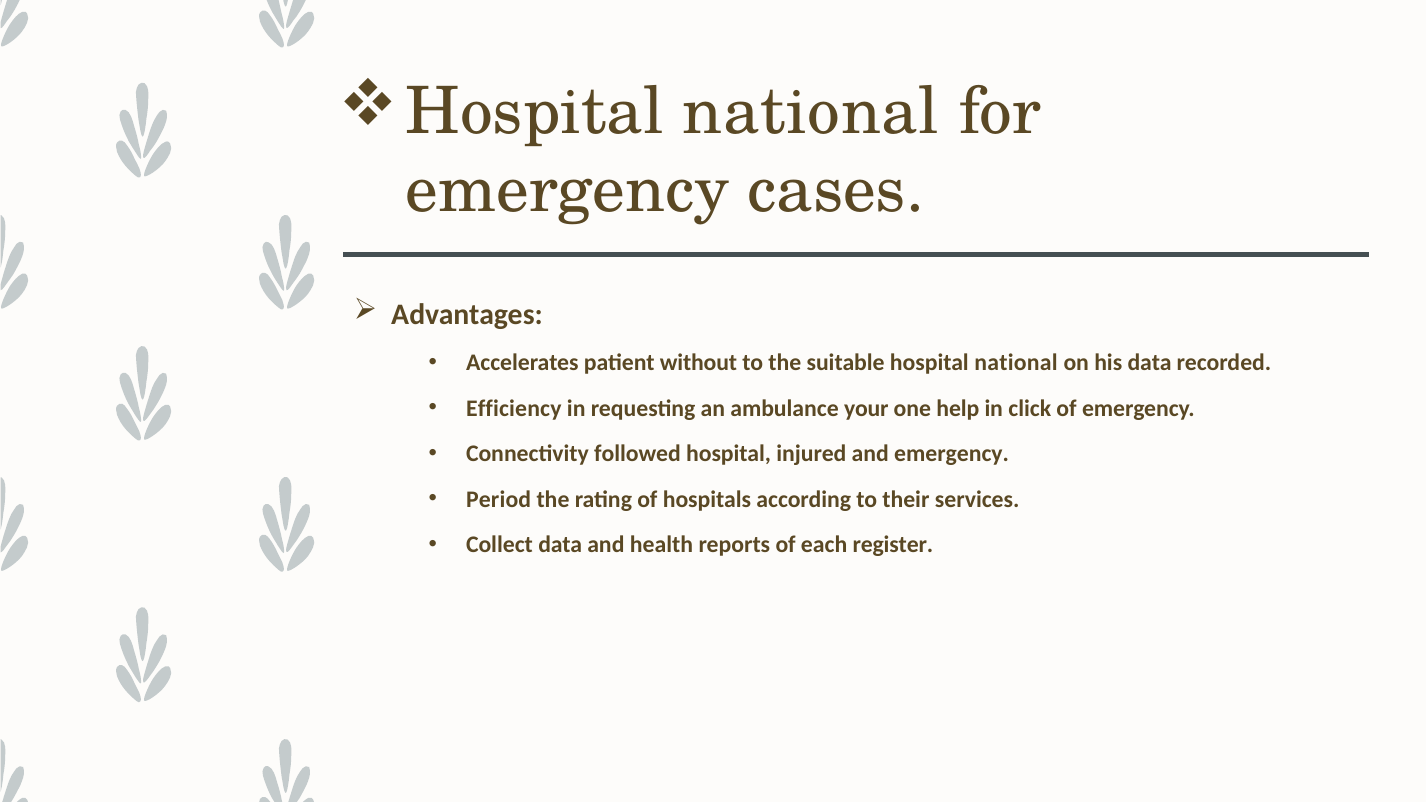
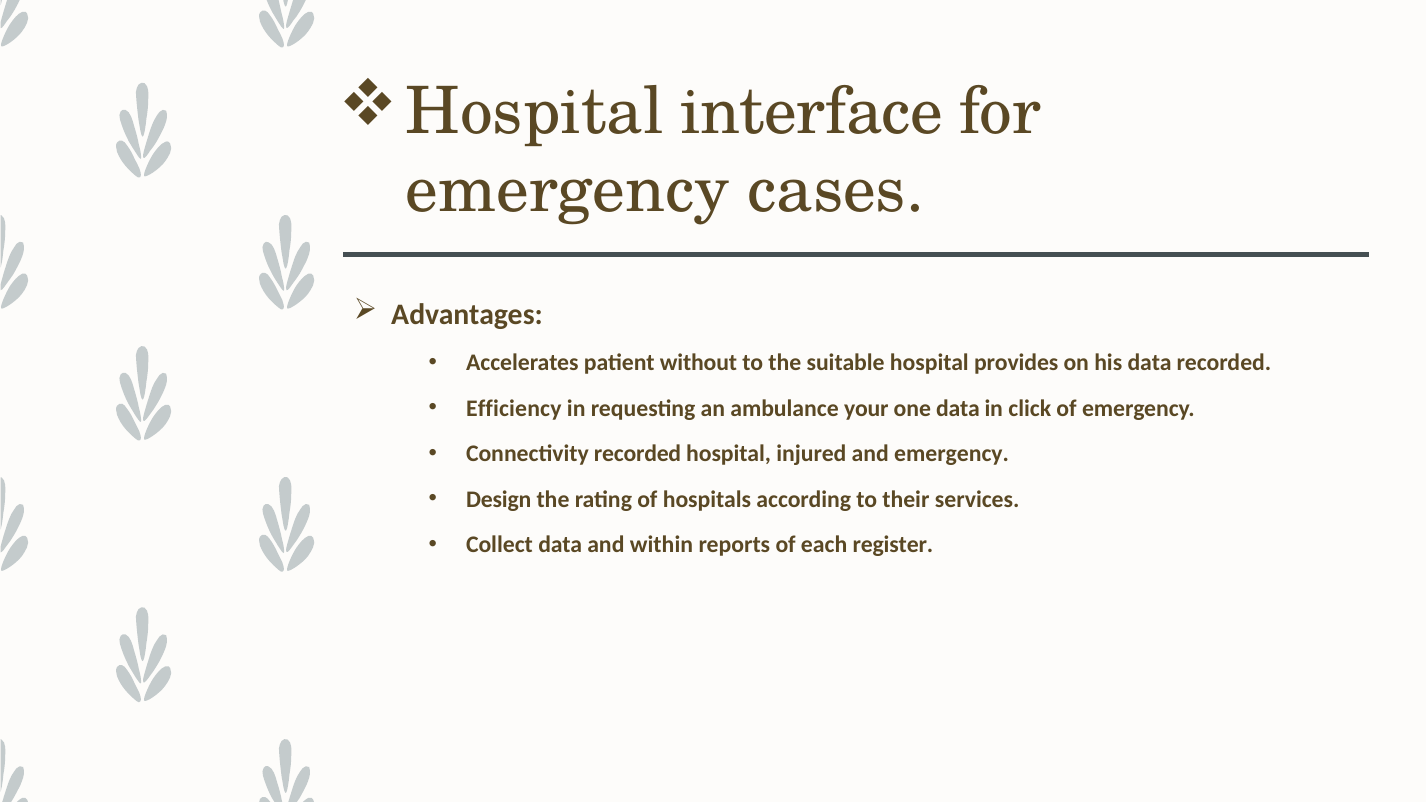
national: national -> interface (812, 112)
suitable hospital national: national -> provides (1016, 363)
one help: help -> data (958, 408)
Connectivity followed: followed -> recorded (638, 454)
Period: Period -> Design (499, 499)
health: health -> within (661, 545)
